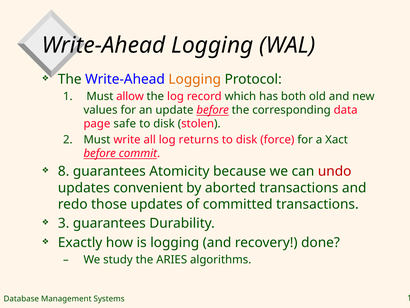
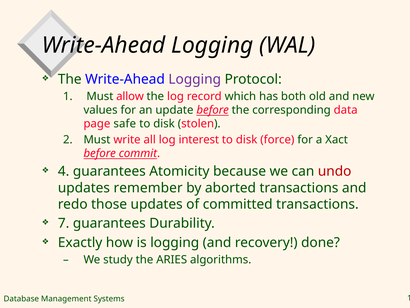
Logging colour: orange -> purple (195, 79)
returns: returns -> interest (199, 140)
8: 8 -> 4 (64, 171)
convenient: convenient -> remember (148, 188)
3: 3 -> 7 (64, 223)
